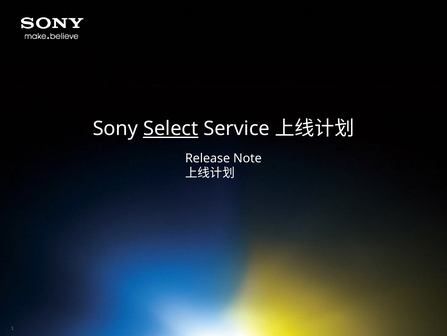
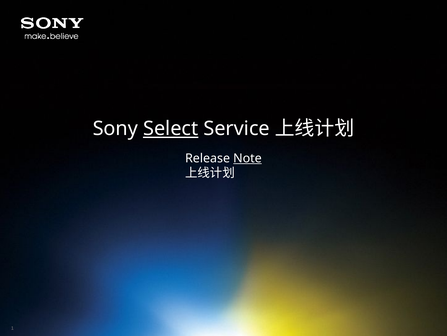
Note underline: none -> present (247, 158)
